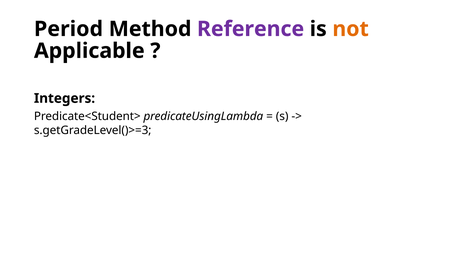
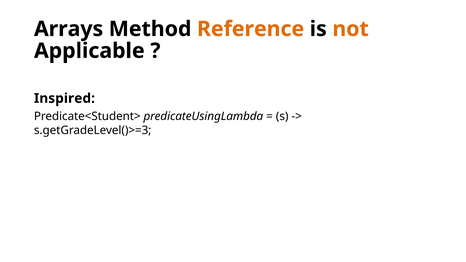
Period: Period -> Arrays (69, 29)
Reference colour: purple -> orange (251, 29)
Integers: Integers -> Inspired (64, 98)
